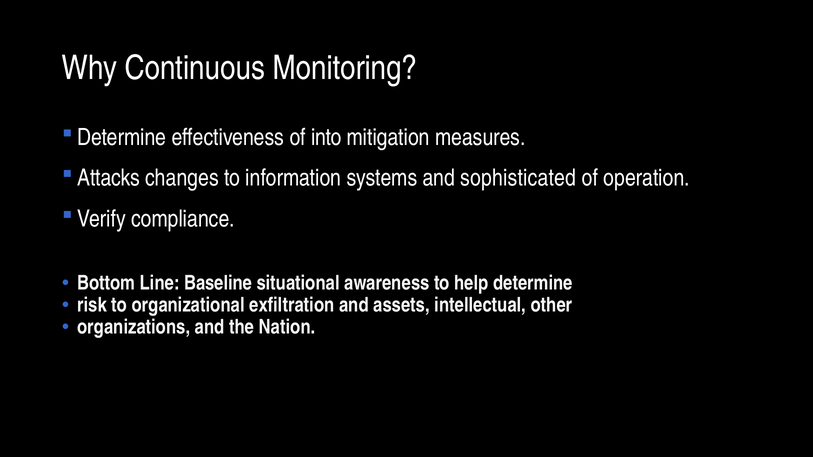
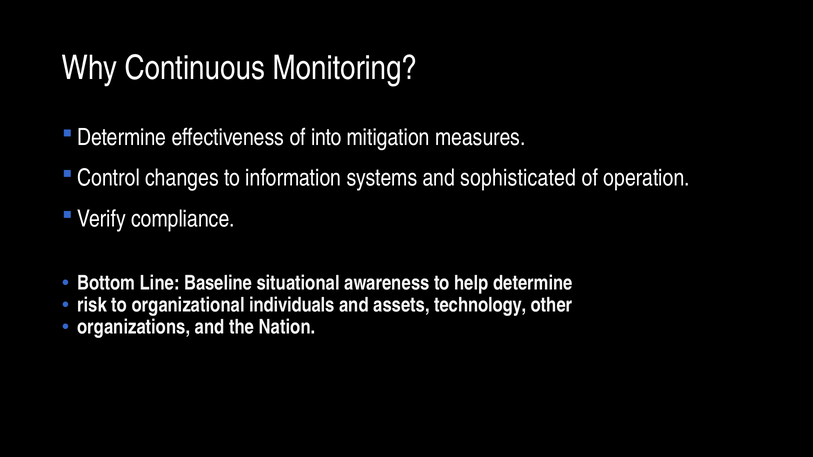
Attacks: Attacks -> Control (109, 178)
exfiltration: exfiltration -> individuals (292, 305)
intellectual: intellectual -> technology (480, 305)
